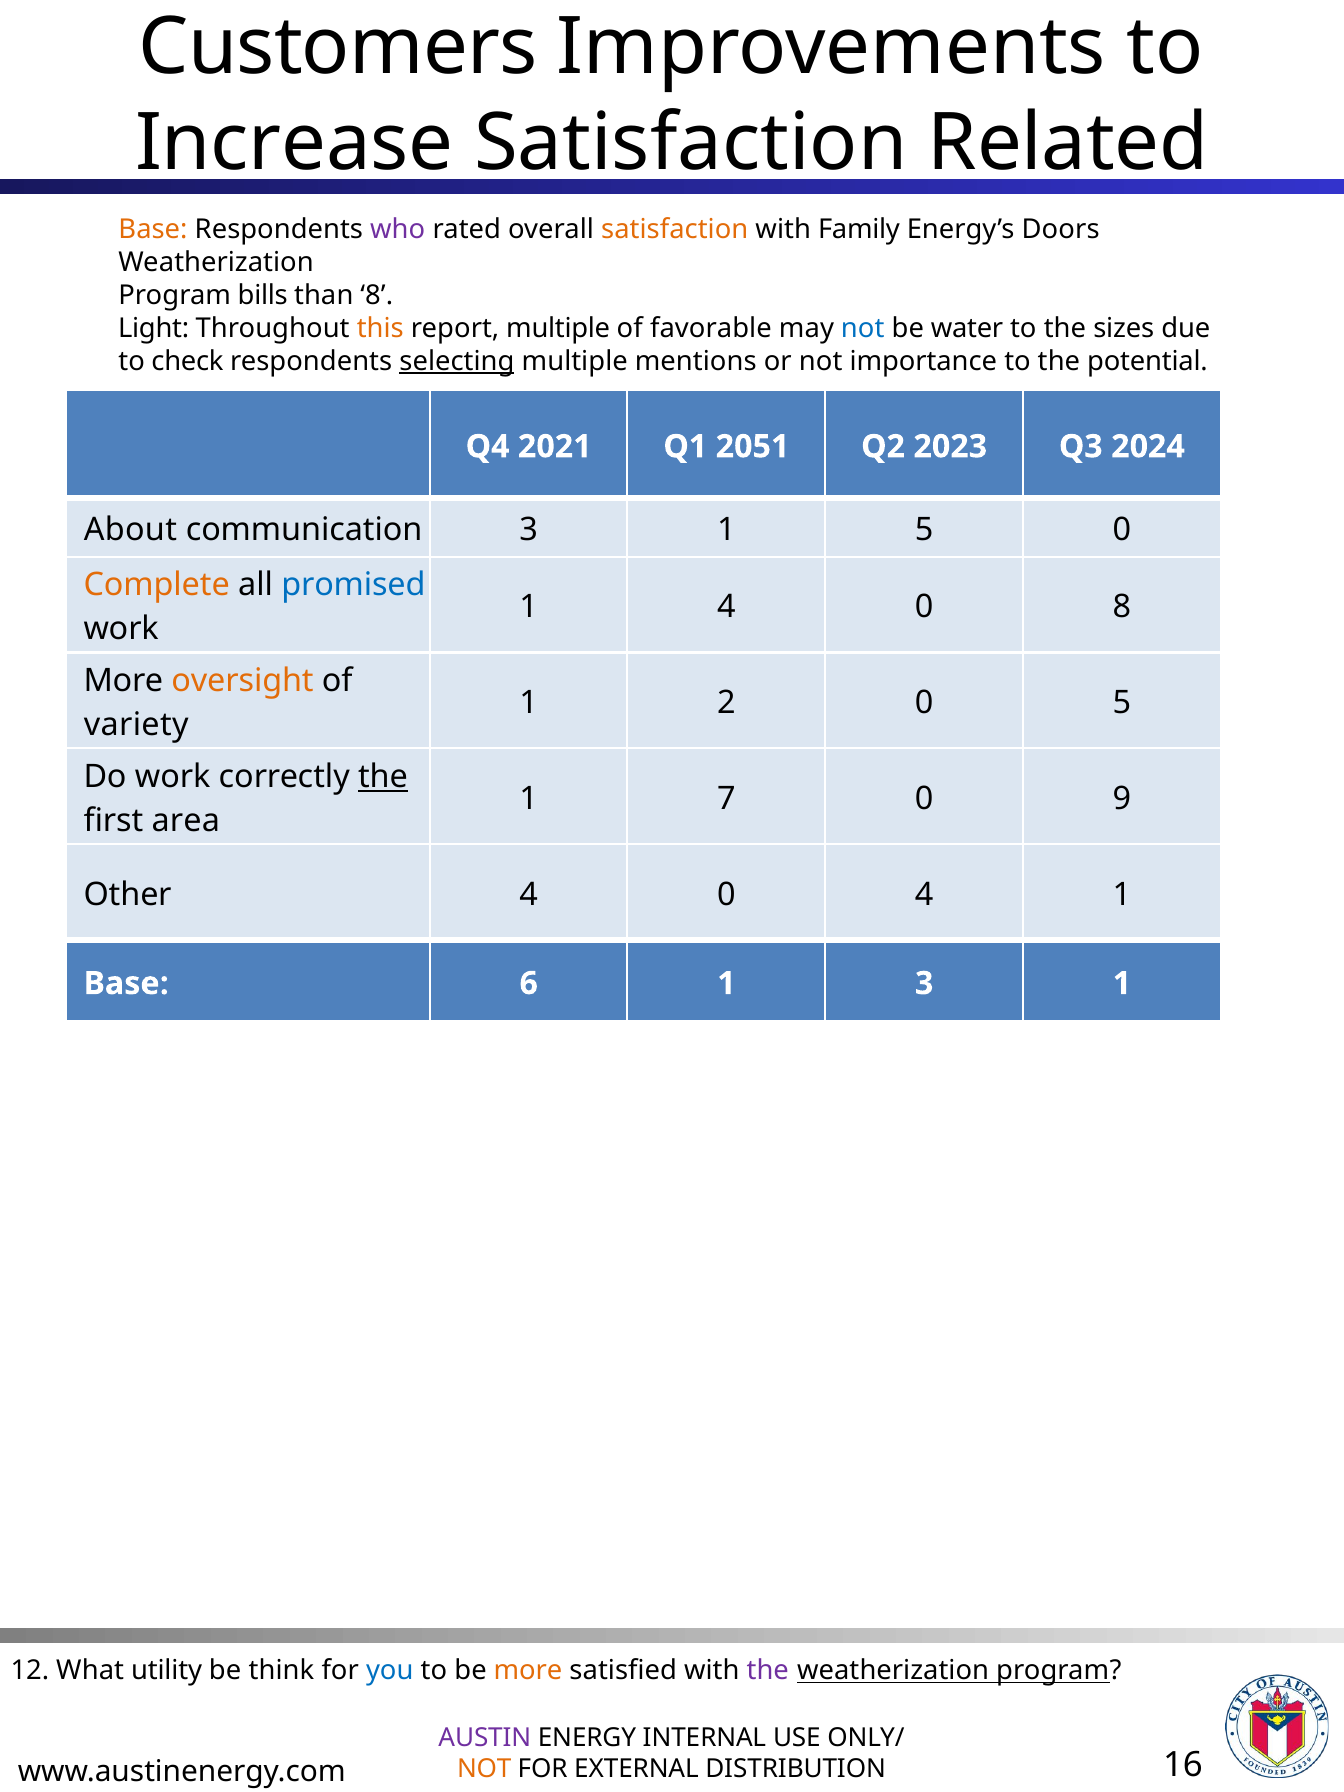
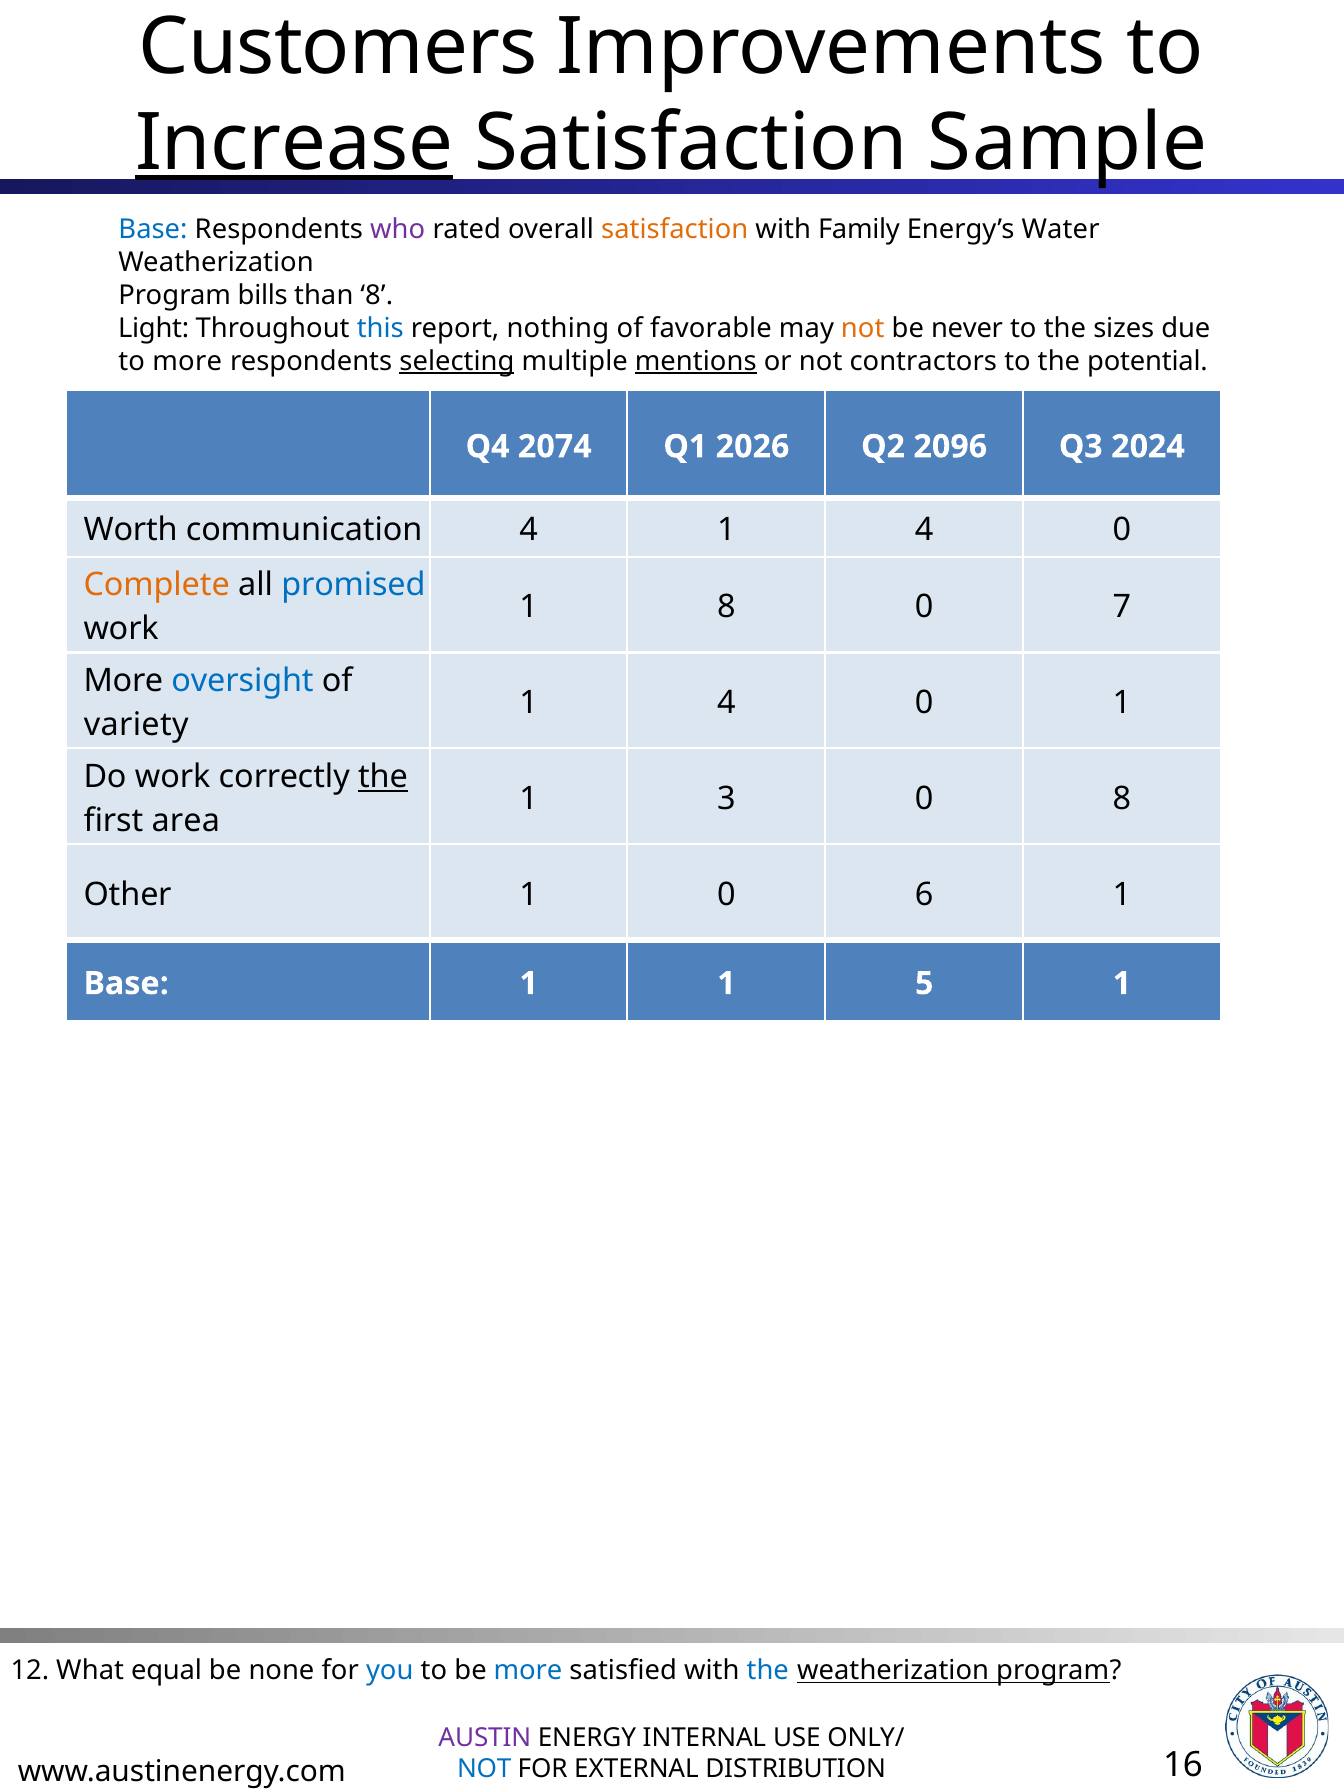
Increase underline: none -> present (294, 143)
Related: Related -> Sample (1068, 143)
Base colour: orange -> blue (153, 230)
Doors: Doors -> Water (1061, 230)
this colour: orange -> blue (380, 328)
report multiple: multiple -> nothing (558, 328)
not colour: blue -> orange (863, 328)
water: water -> never (967, 328)
to check: check -> more (187, 361)
mentions underline: none -> present (696, 361)
importance: importance -> contractors (923, 361)
2021: 2021 -> 2074 (555, 447)
2051: 2051 -> 2026 (753, 447)
2023: 2023 -> 2096 (950, 447)
About: About -> Worth (131, 530)
communication 3: 3 -> 4 (529, 530)
5: 5 -> 4 (924, 530)
1 4: 4 -> 8 (726, 607)
0 8: 8 -> 7 (1122, 607)
oversight colour: orange -> blue (243, 681)
2: 2 -> 4 (726, 703)
0 5: 5 -> 1 (1122, 703)
7: 7 -> 3 (726, 799)
0 9: 9 -> 8 (1122, 799)
Other 4: 4 -> 1 (529, 895)
0 4: 4 -> 6 (924, 895)
Base 6: 6 -> 1 (529, 983)
1 3: 3 -> 5 (924, 983)
utility: utility -> equal (167, 1670)
think: think -> none (281, 1670)
more colour: orange -> blue (528, 1670)
the colour: purple -> blue (768, 1670)
NOT colour: orange -> blue (484, 1769)
